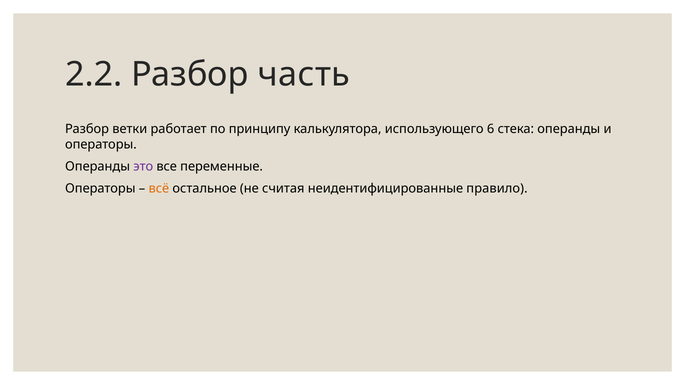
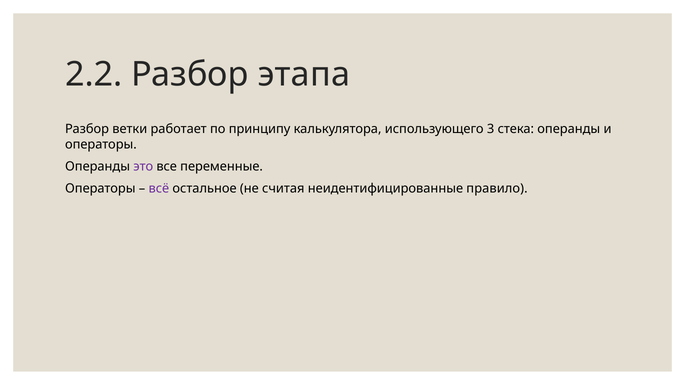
часть: часть -> этапа (304, 74)
6: 6 -> 3 (491, 129)
всё colour: orange -> purple (159, 188)
